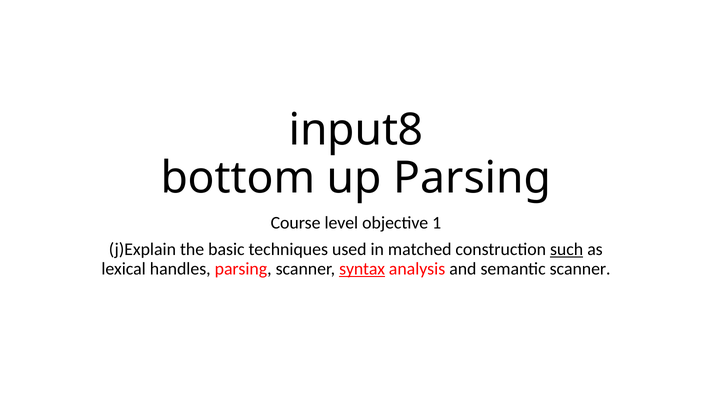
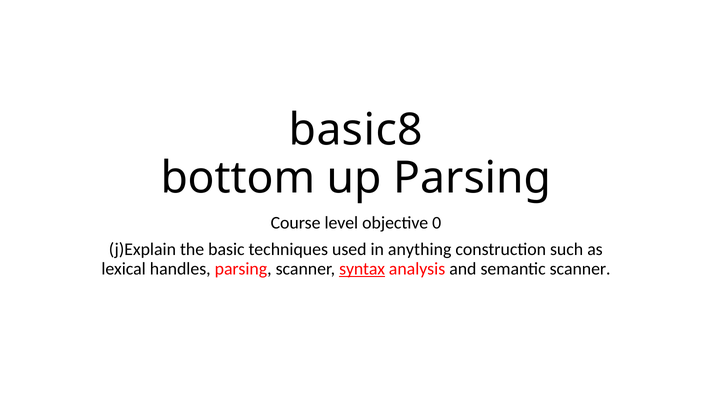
input8: input8 -> basic8 (356, 130)
1: 1 -> 0 (437, 223)
matched: matched -> anything (420, 249)
such underline: present -> none (567, 249)
